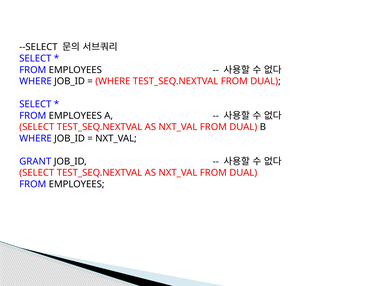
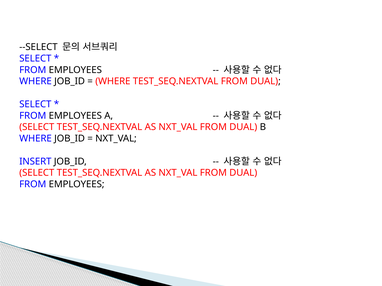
GRANT: GRANT -> INSERT (35, 162)
